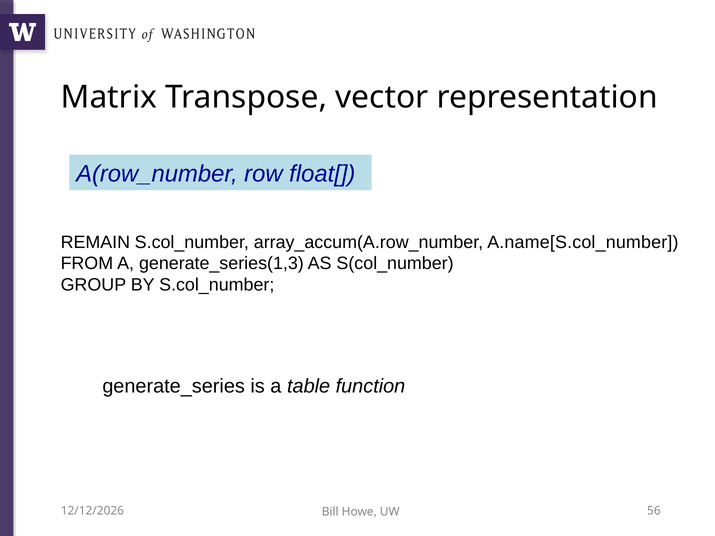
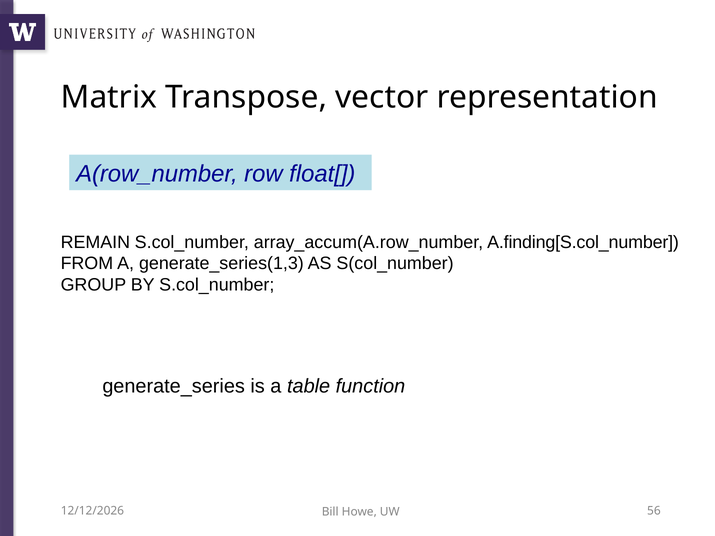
A.name[S.col_number: A.name[S.col_number -> A.finding[S.col_number (583, 242)
